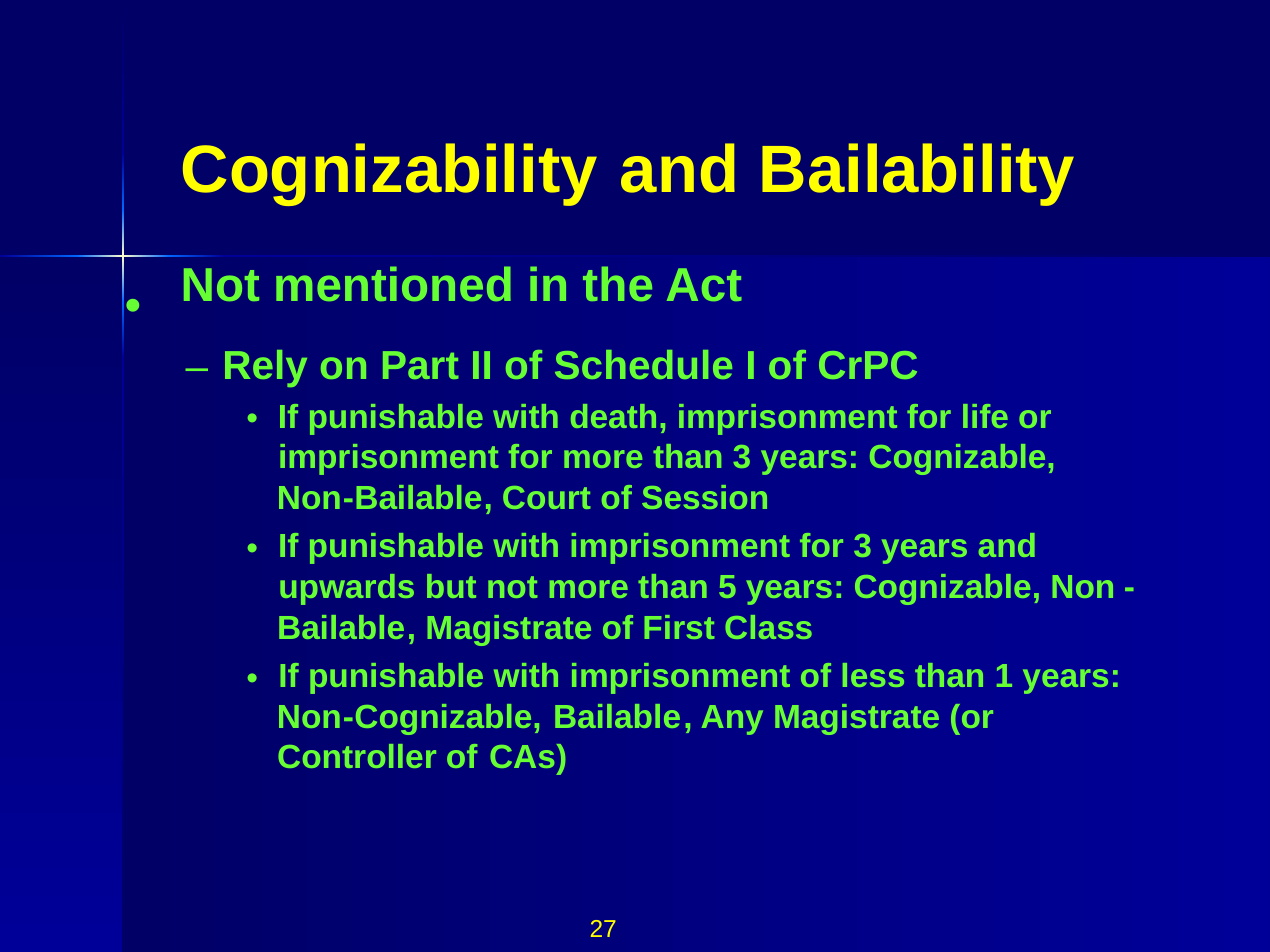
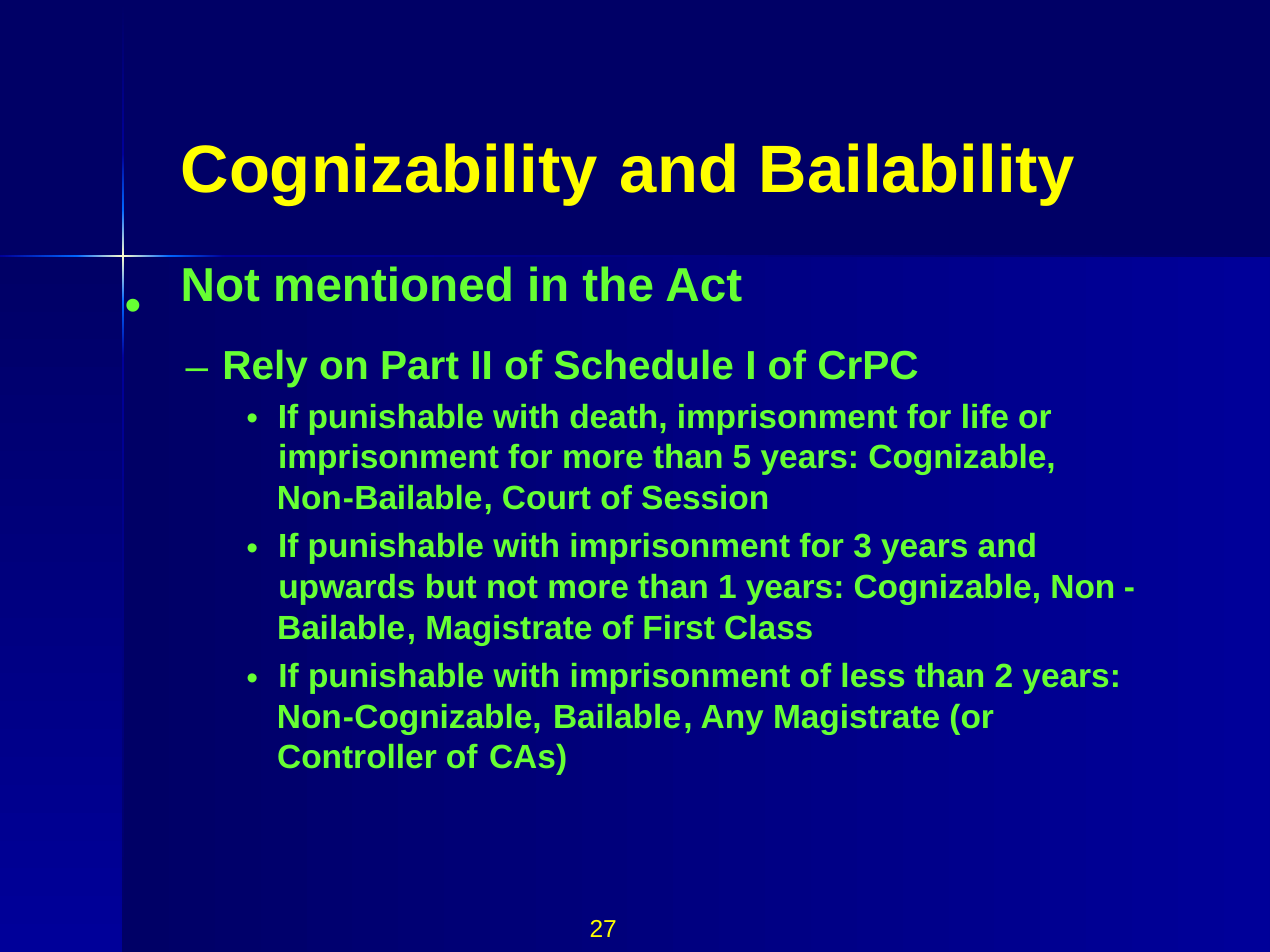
than 3: 3 -> 5 (742, 458)
5: 5 -> 1 (727, 588)
1: 1 -> 2 (1004, 677)
